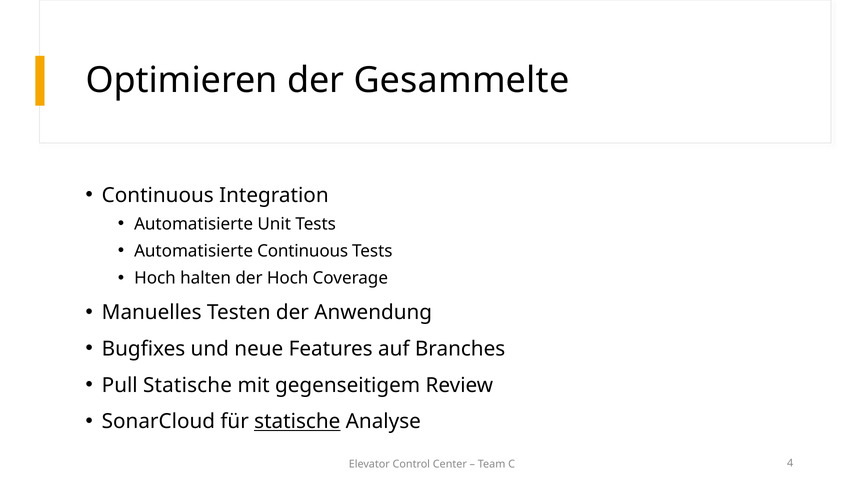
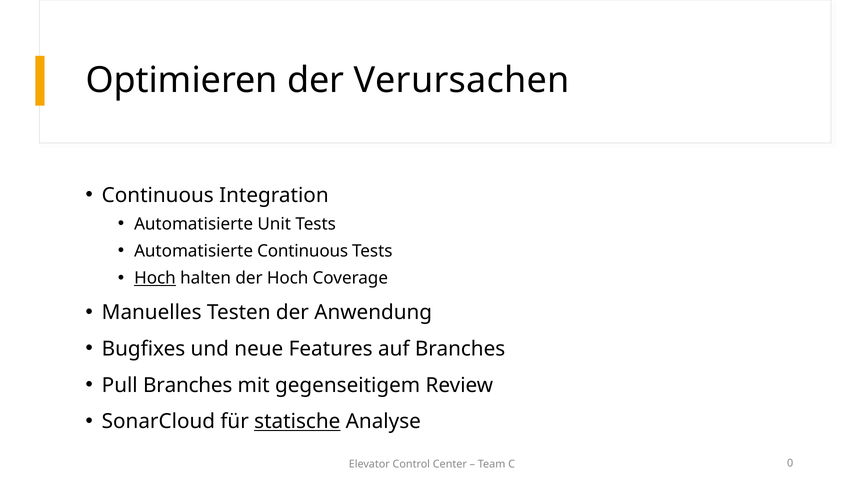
Gesammelte: Gesammelte -> Verursachen (461, 80)
Hoch underline: none -> present (155, 278)
Pull Statische: Statische -> Branches (188, 385)
4: 4 -> 0 (790, 463)
